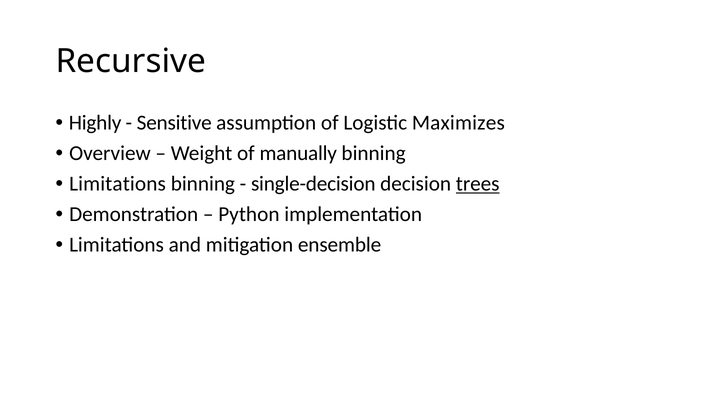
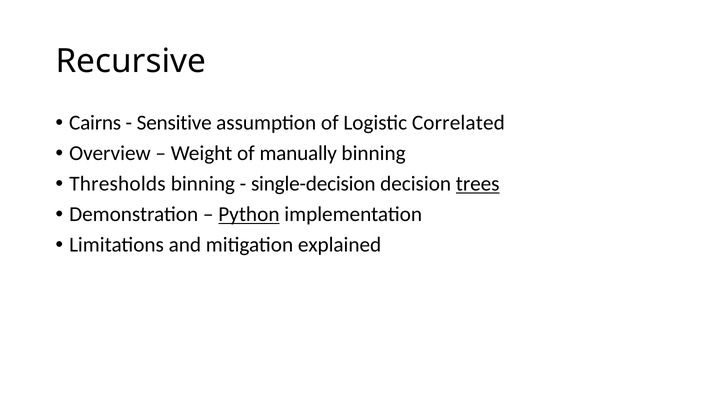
Highly: Highly -> Cairns (95, 123)
Maximizes: Maximizes -> Correlated (458, 123)
Limitations: Limitations -> Thresholds (117, 184)
Python underline: none -> present (249, 215)
ensemble: ensemble -> explained (340, 245)
